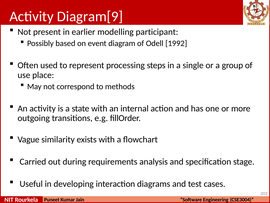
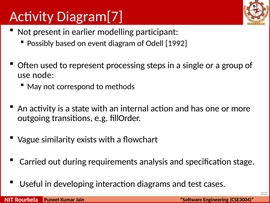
Diagram[9: Diagram[9 -> Diagram[7 (90, 16)
place: place -> node (43, 75)
